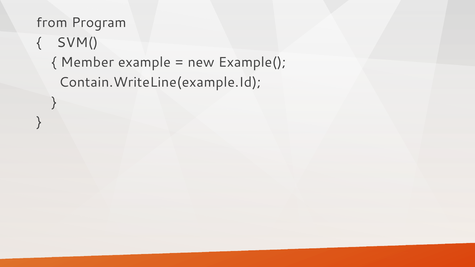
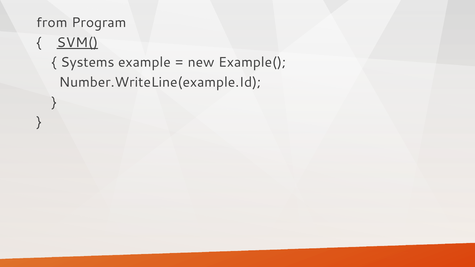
SVM( underline: none -> present (77, 43)
Member: Member -> Systems (87, 62)
Contain.WriteLine(example.Id: Contain.WriteLine(example.Id -> Number.WriteLine(example.Id (160, 82)
